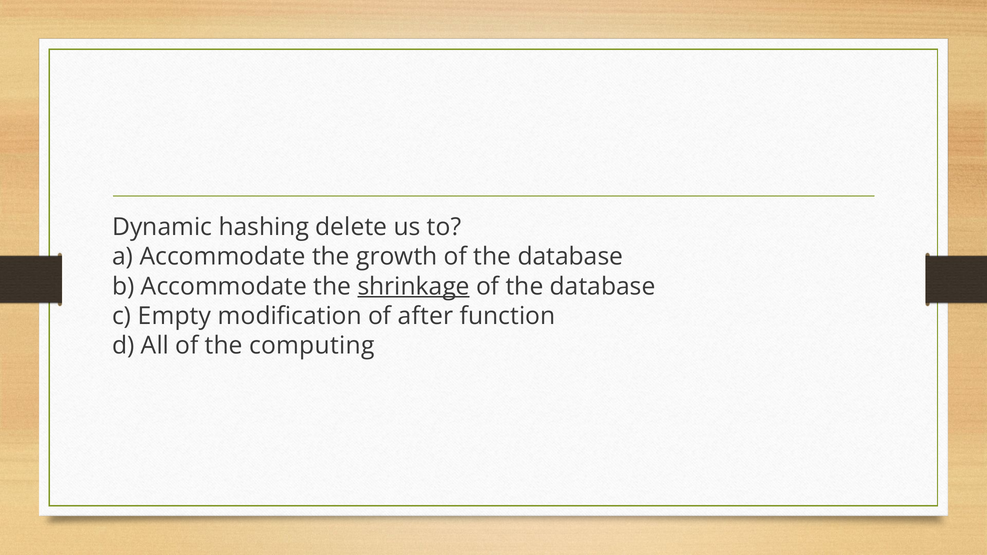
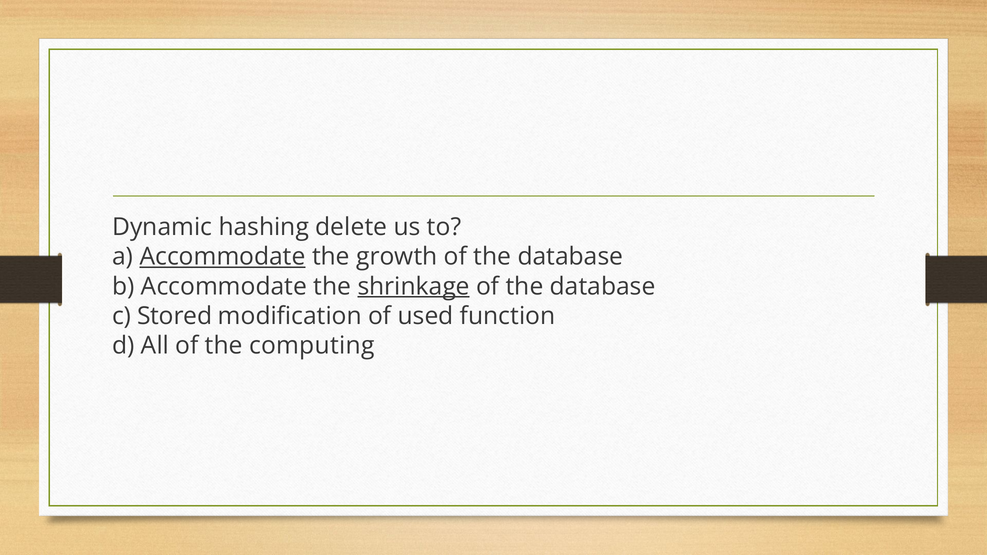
Accommodate underline: none -> present (223, 257)
Empty: Empty -> Stored (175, 316)
after: after -> used (426, 316)
